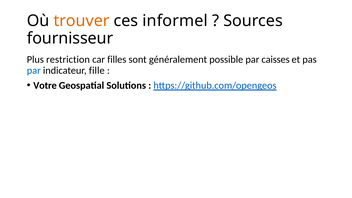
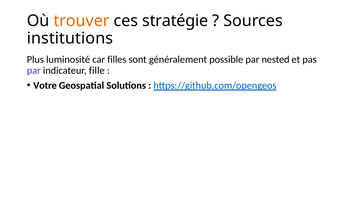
informel: informel -> stratégie (175, 21)
fournisseur: fournisseur -> institutions (70, 38)
restriction: restriction -> luminosité (68, 60)
caisses: caisses -> nested (276, 60)
par colour: blue -> purple (34, 71)
